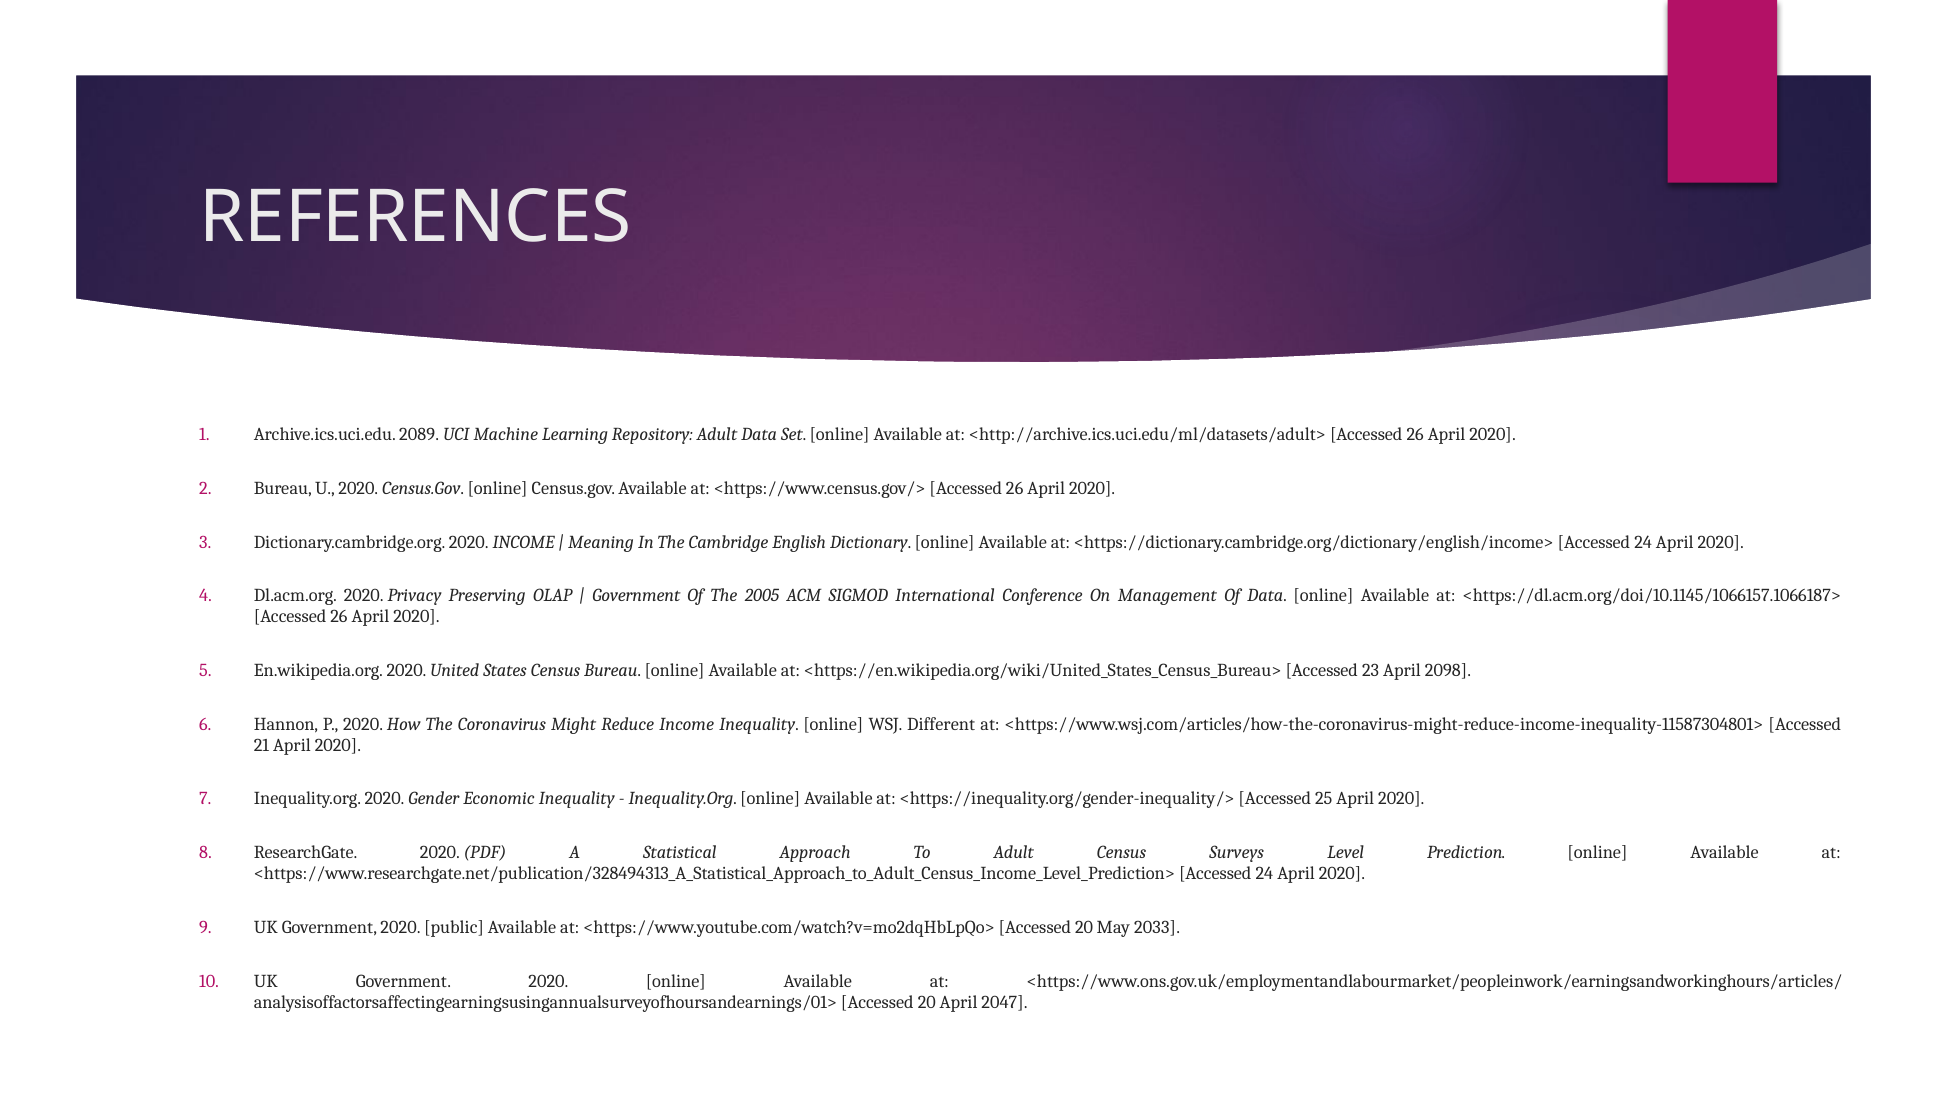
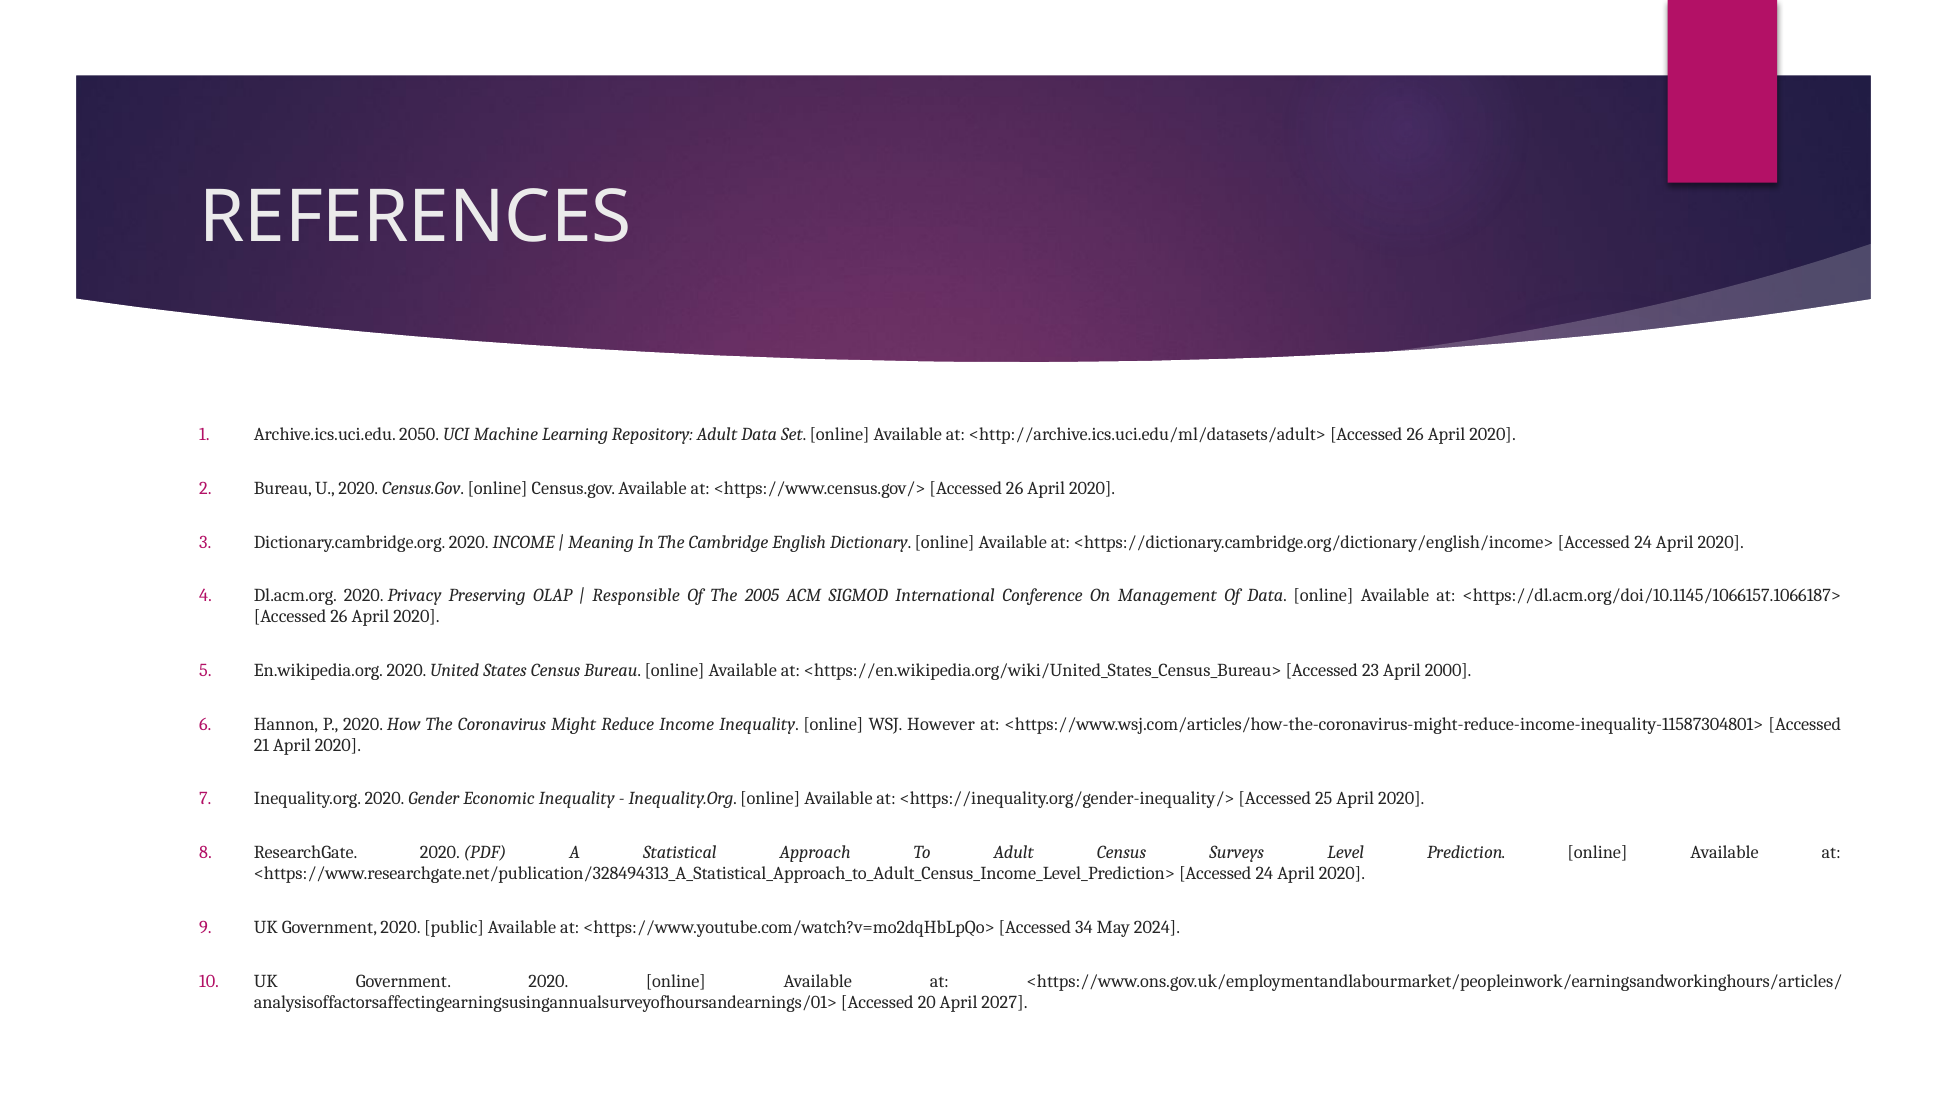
2089: 2089 -> 2050 (419, 435)
Government: Government -> Responsible (636, 596)
2098: 2098 -> 2000 (1448, 670)
Different: Different -> However (941, 724)
<https://www.youtube.com/watch?v=mo2dqHbLpQo> Accessed 20: 20 -> 34 (1084, 927)
2033: 2033 -> 2024 (1157, 927)
2047: 2047 -> 2027 (1004, 1002)
